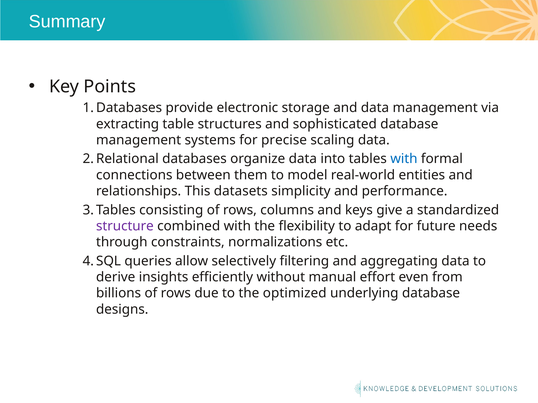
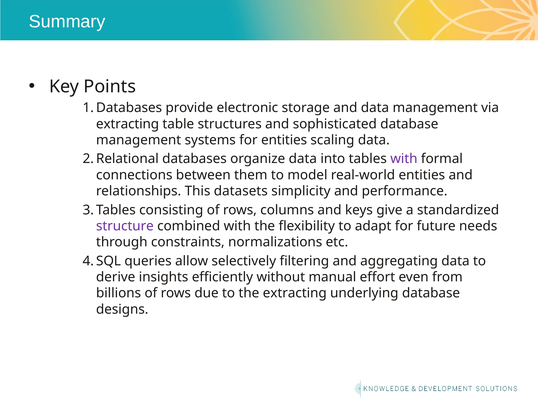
for precise: precise -> entities (284, 140)
with colour: blue -> purple (404, 159)
the optimized: optimized -> extracting (295, 294)
